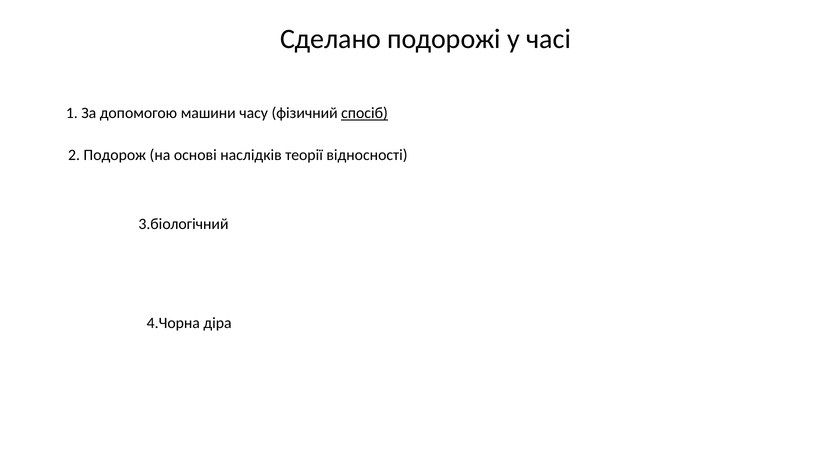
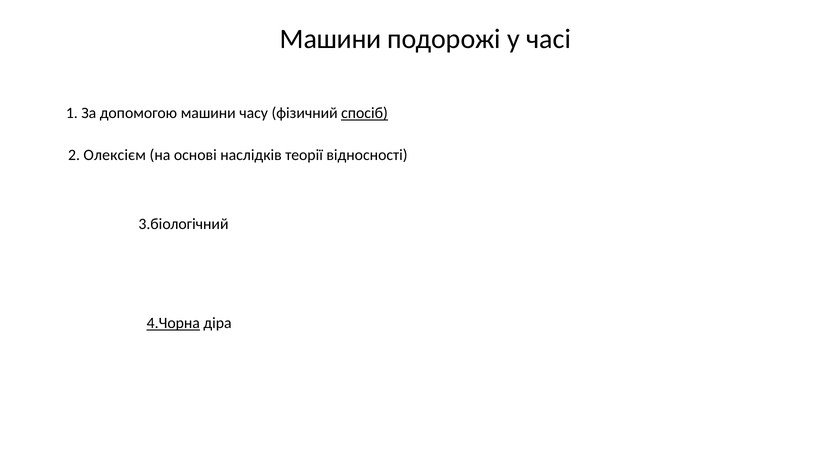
Сделано: Сделано -> Машини (331, 39)
Подорож: Подорож -> Олексієм (115, 155)
4.Чорна underline: none -> present (173, 323)
